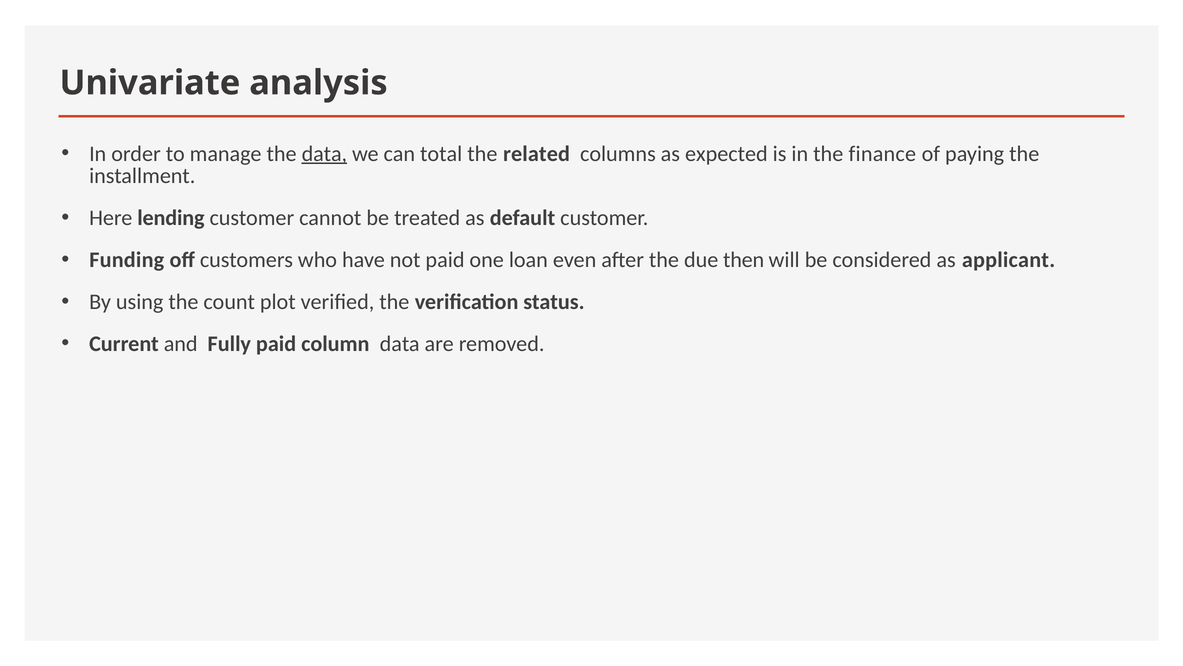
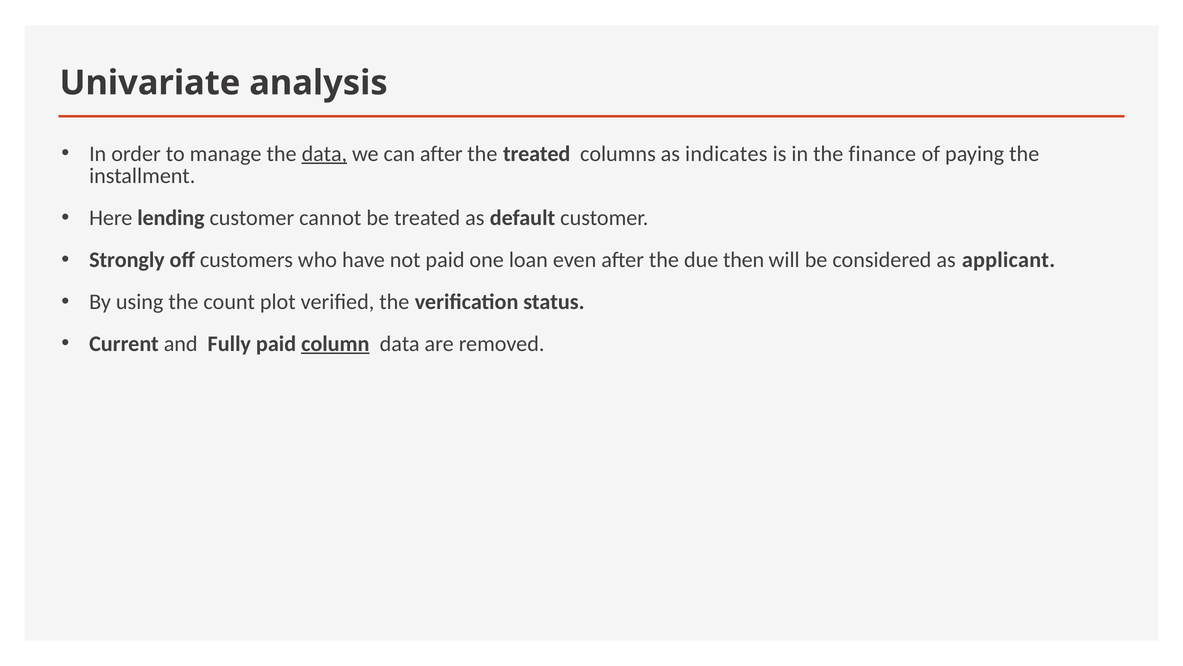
can total: total -> after (441, 154)
the related: related -> treated (537, 154)
expected: expected -> indicates (726, 154)
Funding: Funding -> Strongly (127, 260)
column underline: none -> present (335, 344)
